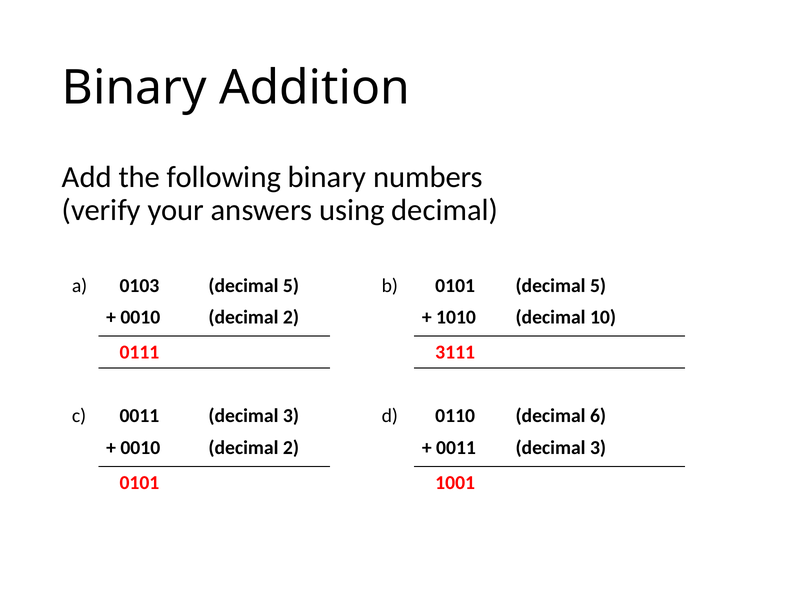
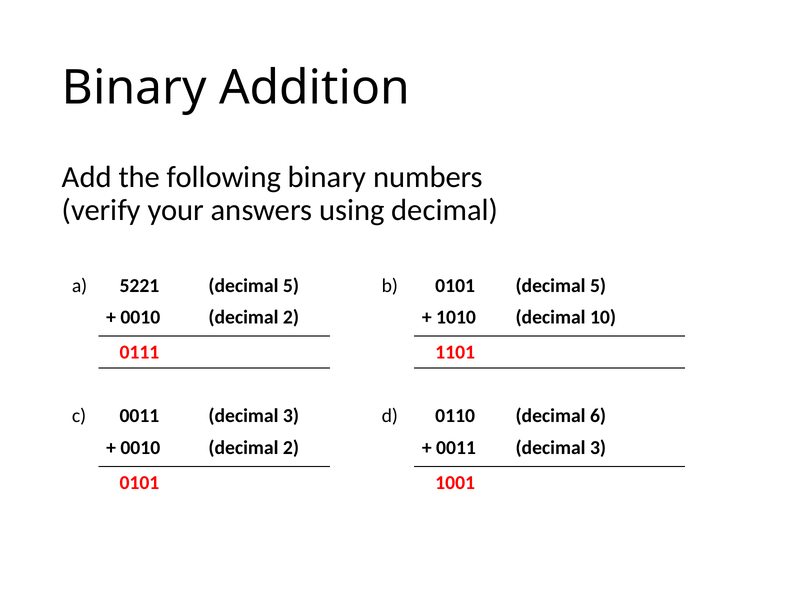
0103: 0103 -> 5221 (139, 286)
3111: 3111 -> 1101 (455, 352)
